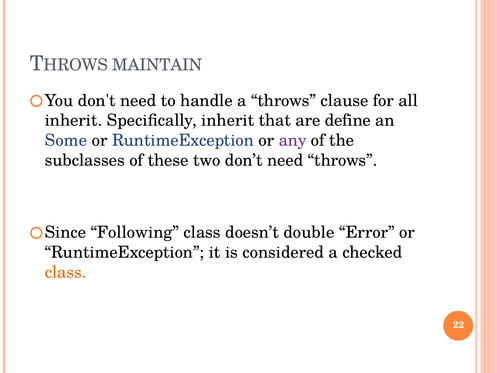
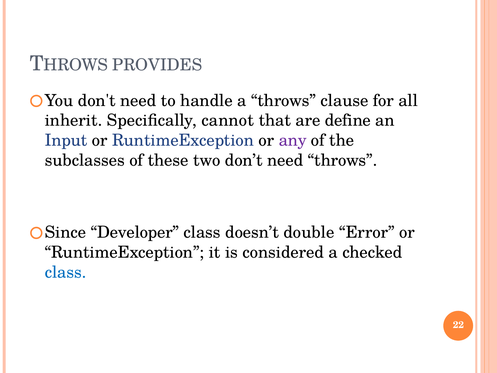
MAINTAIN: MAINTAIN -> PROVIDES (157, 65)
Specifically inherit: inherit -> cannot (228, 120)
Some: Some -> Input (66, 140)
Following: Following -> Developer (135, 232)
class colour: orange -> blue (66, 272)
